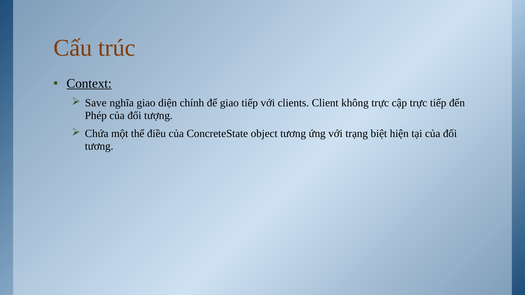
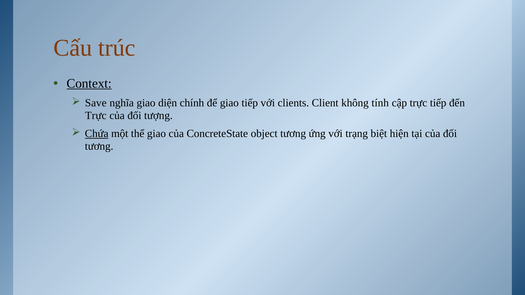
không trực: trực -> tính (380, 103)
Phép: Phép -> Trực (96, 116)
Chứa underline: none -> present (97, 134)
thể điều: điều -> giao (156, 134)
